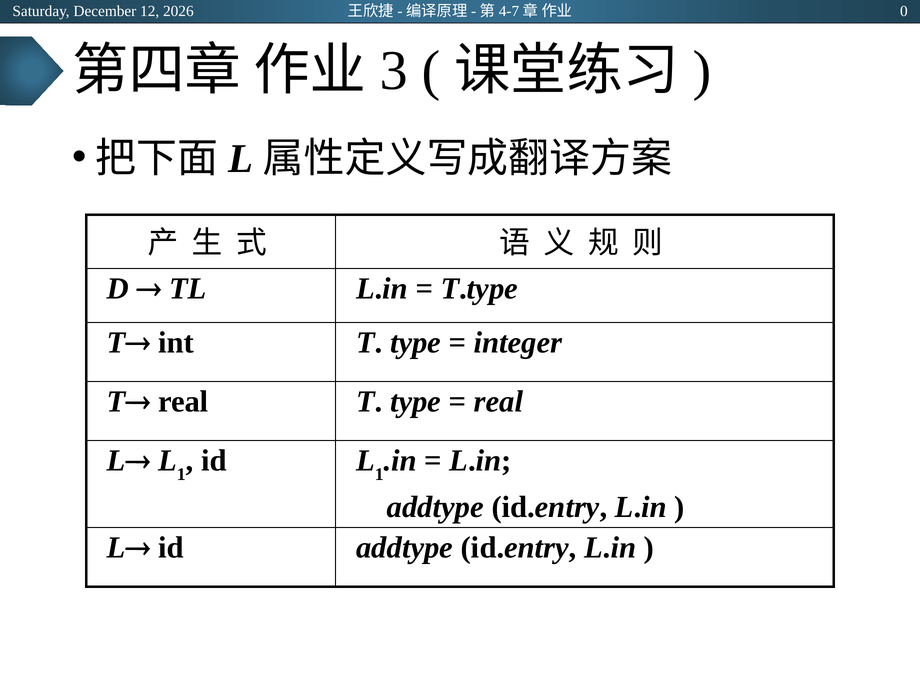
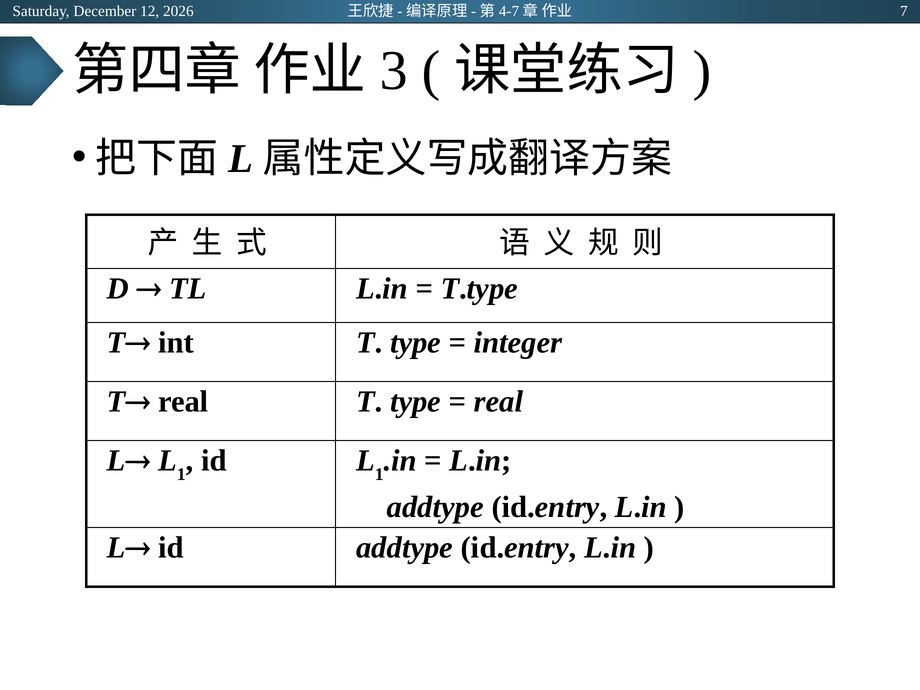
0: 0 -> 7 (904, 11)
